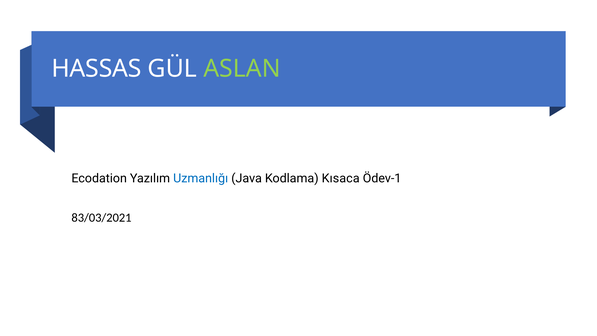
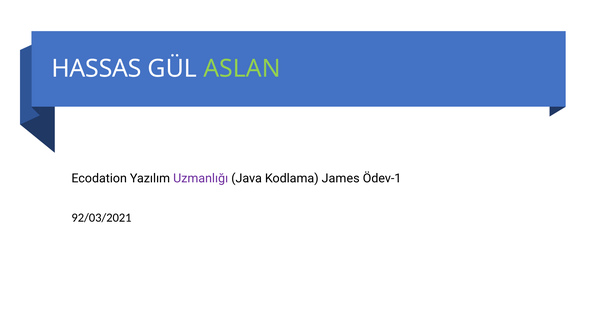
Uzmanlığı colour: blue -> purple (201, 178)
Kısaca: Kısaca -> James (341, 178)
83/03/2021: 83/03/2021 -> 92/03/2021 (101, 218)
